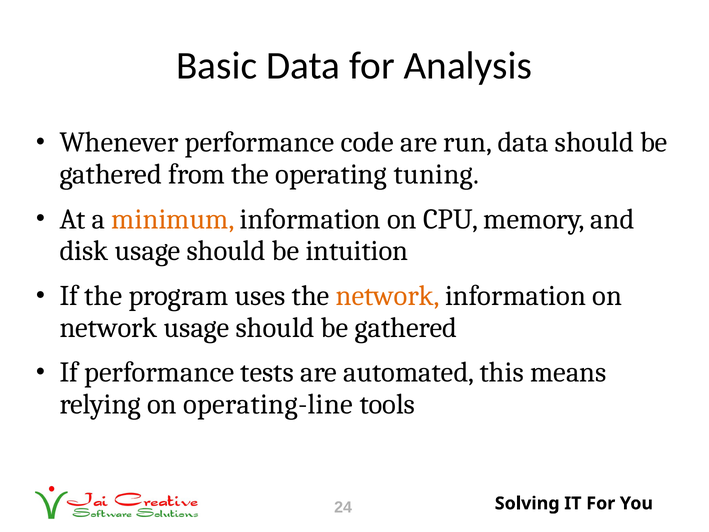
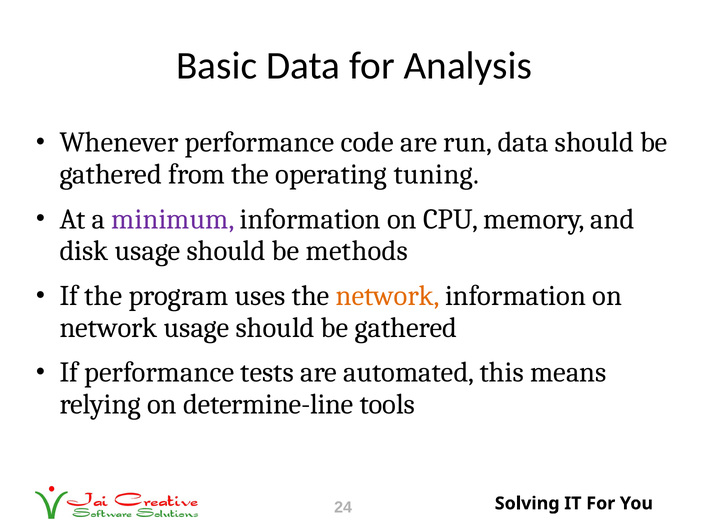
minimum colour: orange -> purple (173, 219)
intuition: intuition -> methods (357, 251)
operating-line: operating-line -> determine-line (268, 404)
